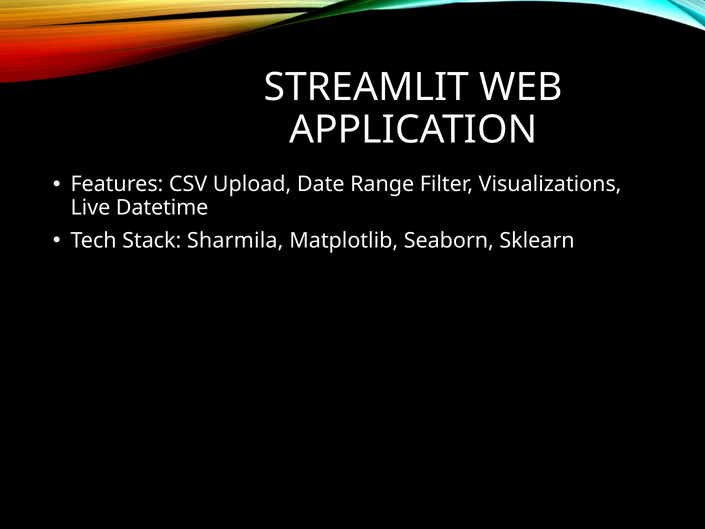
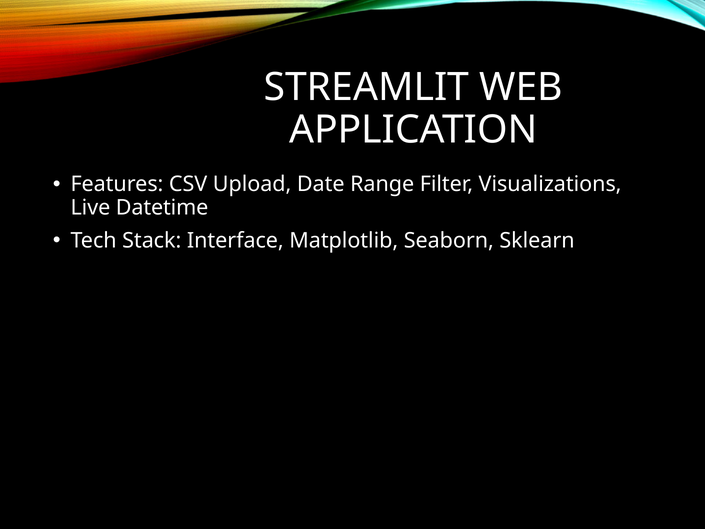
Sharmila: Sharmila -> Interface (235, 241)
